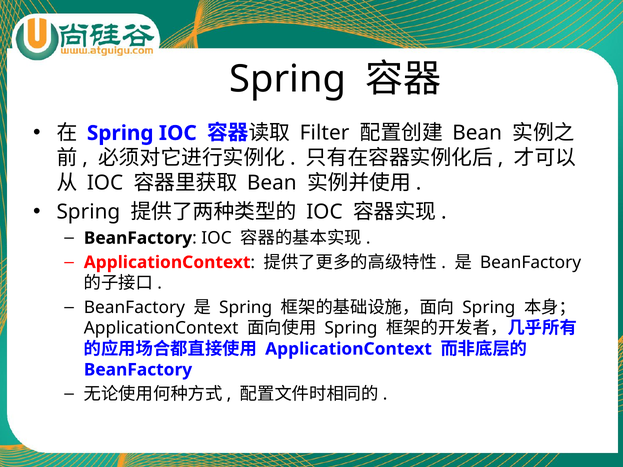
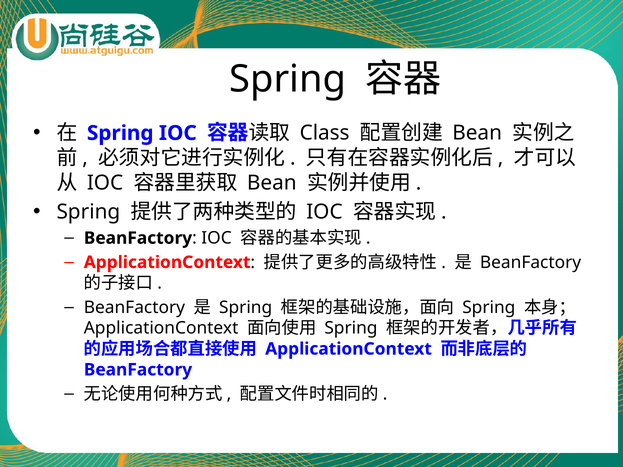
Filter: Filter -> Class (325, 133)
